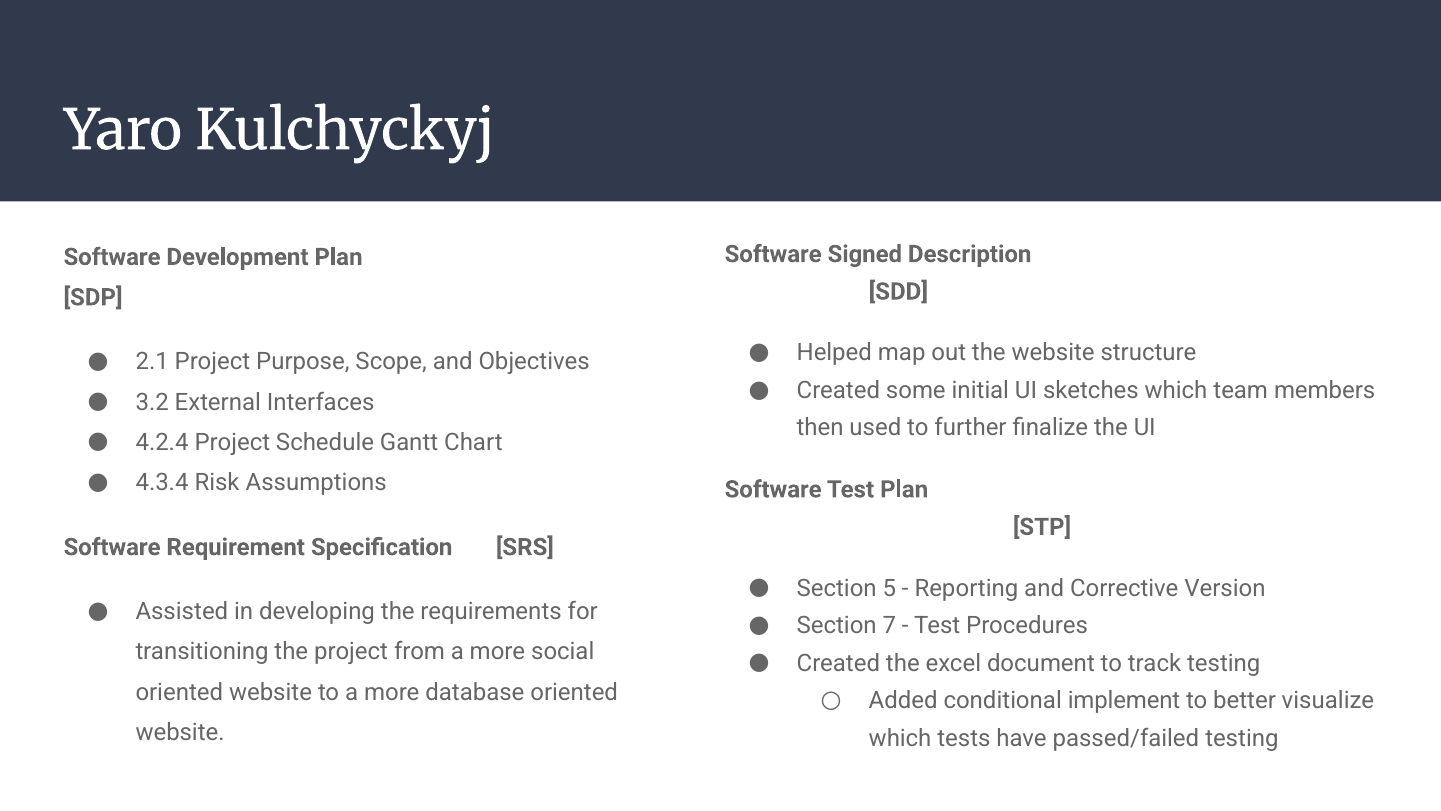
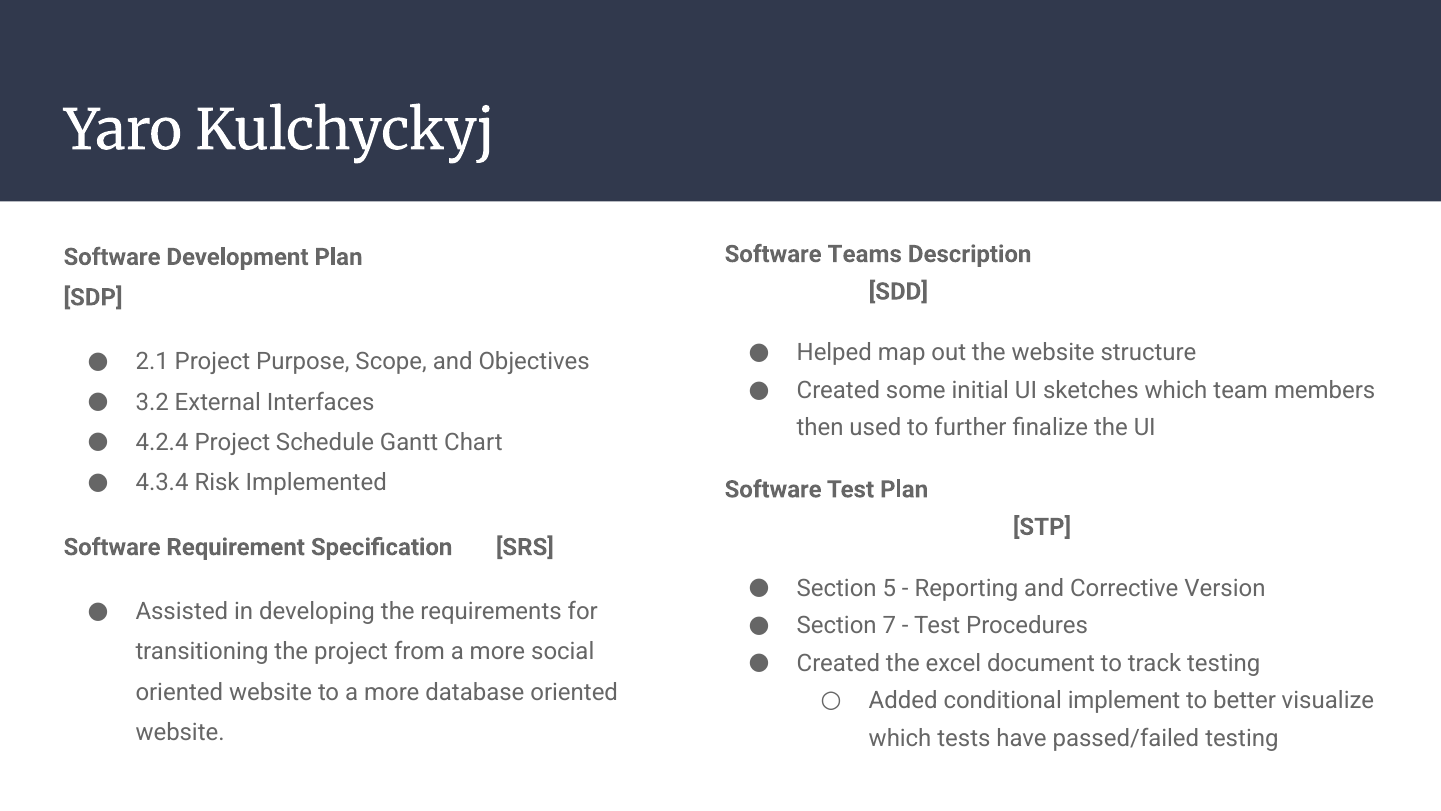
Signed: Signed -> Teams (865, 254)
Assumptions: Assumptions -> Implemented (316, 483)
